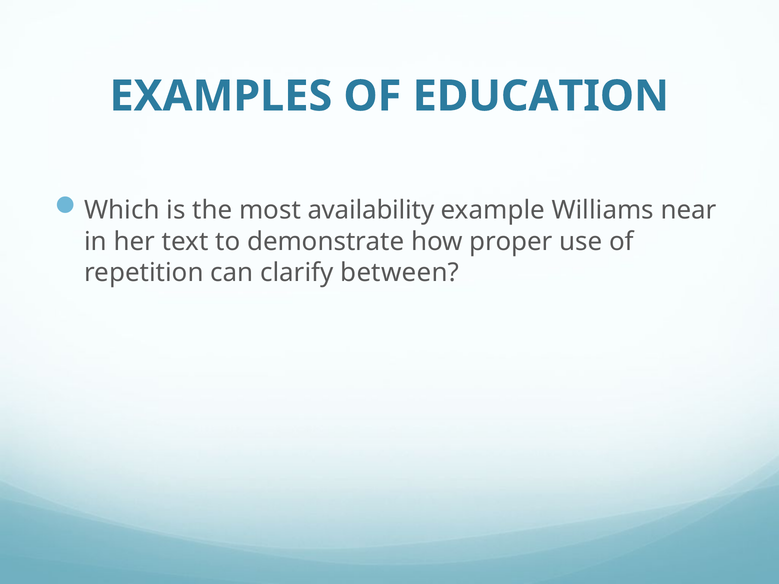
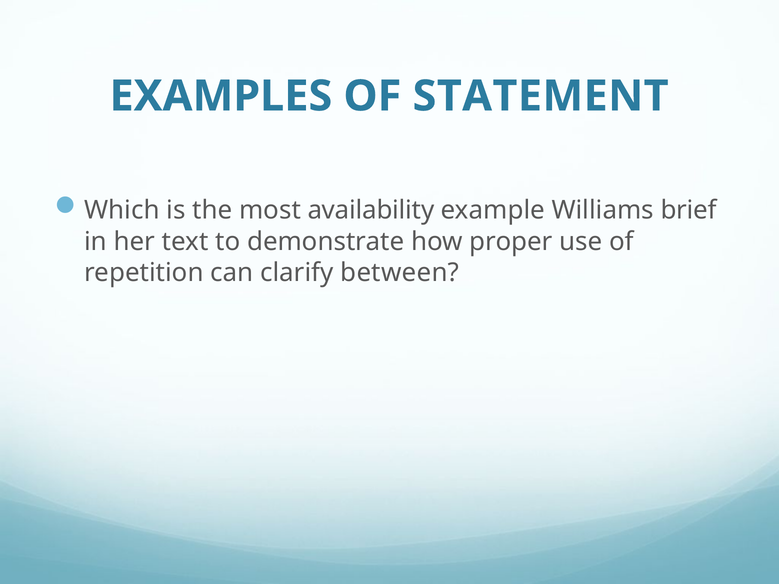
EDUCATION: EDUCATION -> STATEMENT (541, 96)
near: near -> brief (689, 210)
